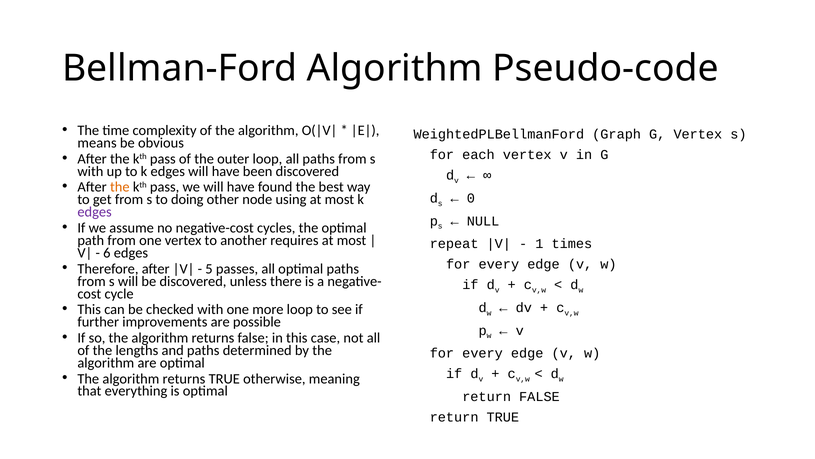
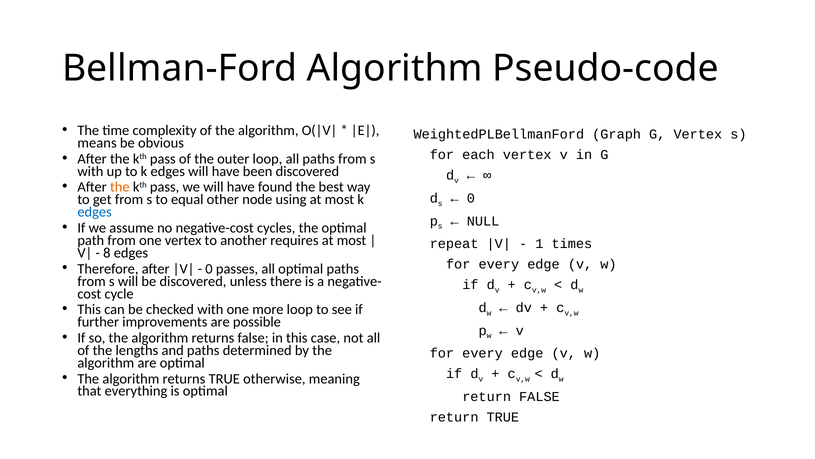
doing: doing -> equal (187, 199)
edges colour: purple -> blue (95, 212)
6: 6 -> 8 (107, 253)
5: 5 -> 0 (209, 268)
